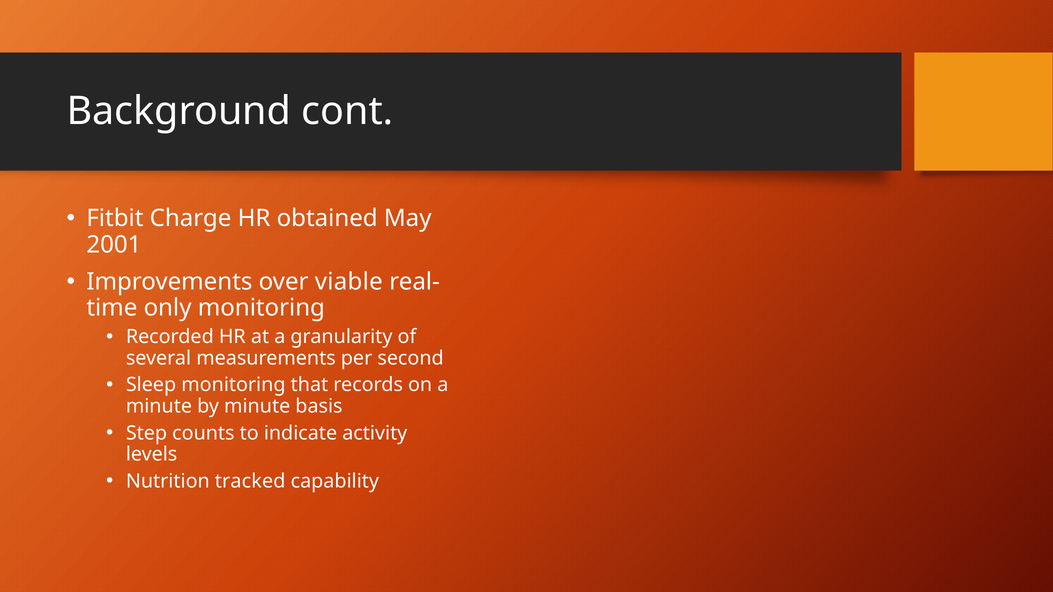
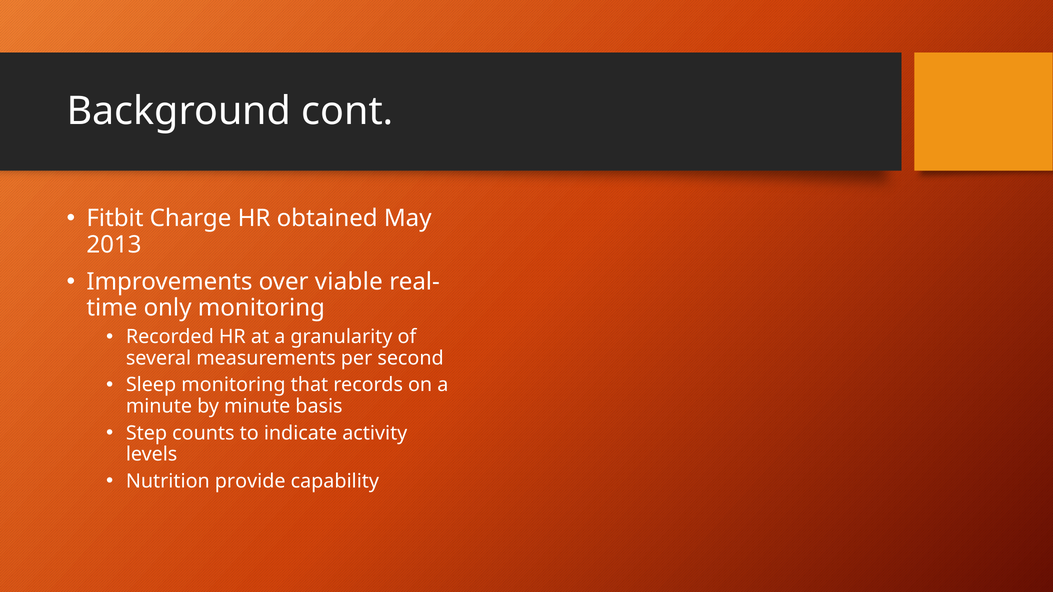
2001: 2001 -> 2013 (114, 245)
tracked: tracked -> provide (250, 481)
